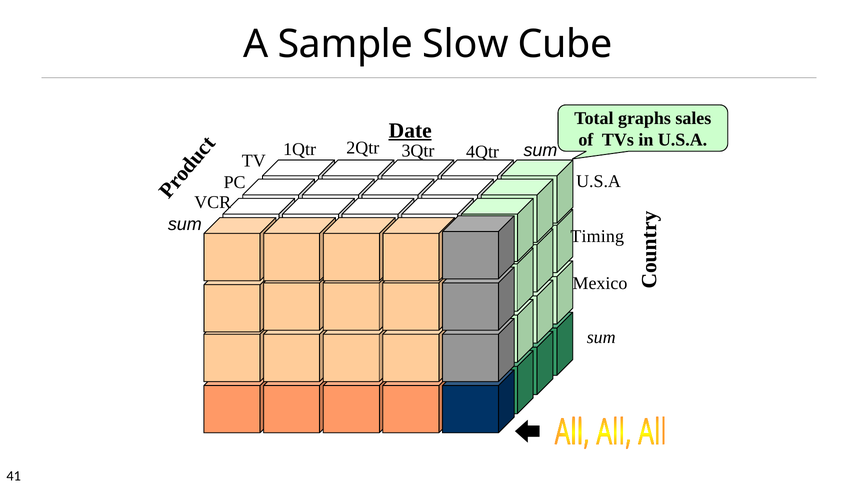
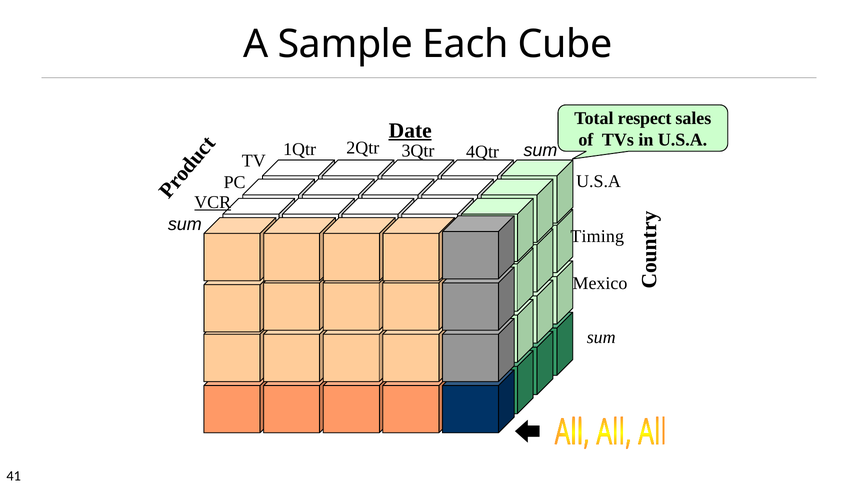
Slow: Slow -> Each (466, 44)
graphs: graphs -> respect (645, 119)
VCR underline: none -> present (213, 202)
